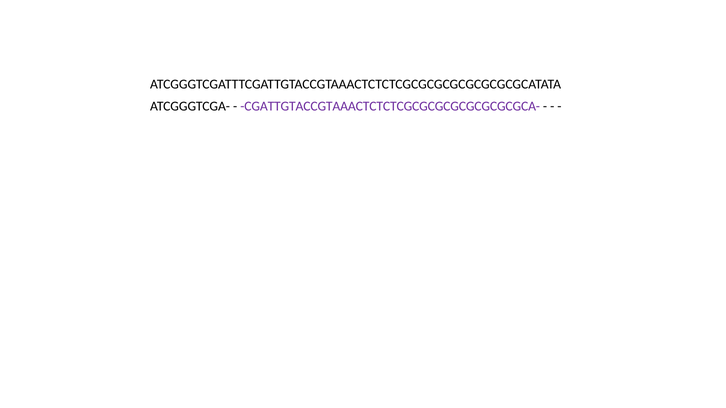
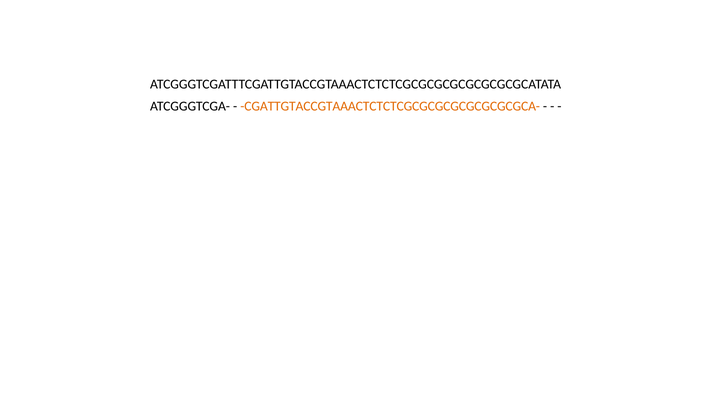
CGATTGTACCGTAAACTCTCTCGCGCGCGCGCGCGCGCA- colour: purple -> orange (390, 106)
